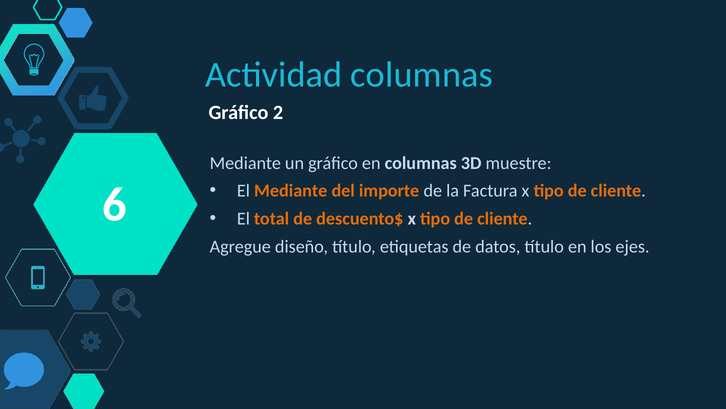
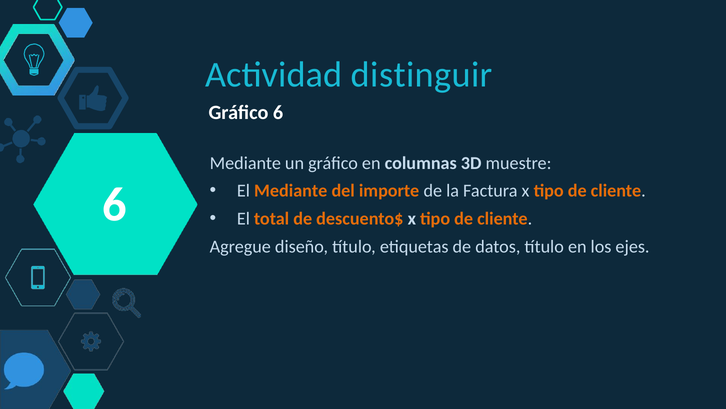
Actividad columnas: columnas -> distinguir (422, 75)
Gráfico 2: 2 -> 6 (278, 113)
